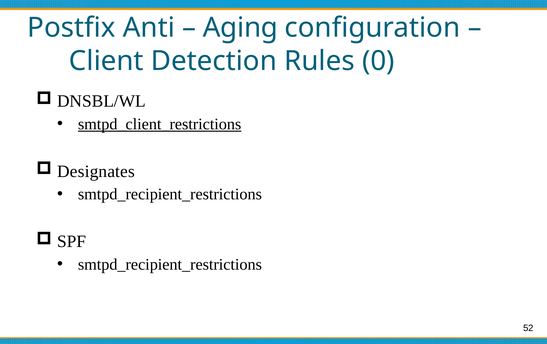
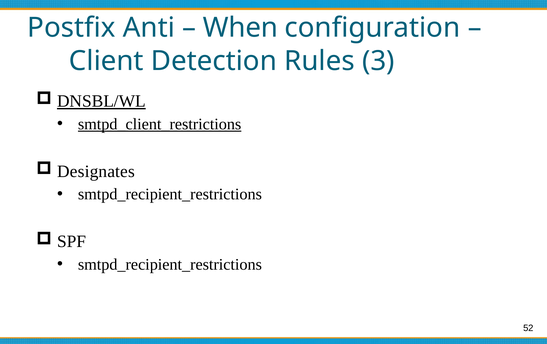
Aging: Aging -> When (240, 28)
0: 0 -> 3 (378, 61)
DNSBL/WL underline: none -> present (101, 101)
